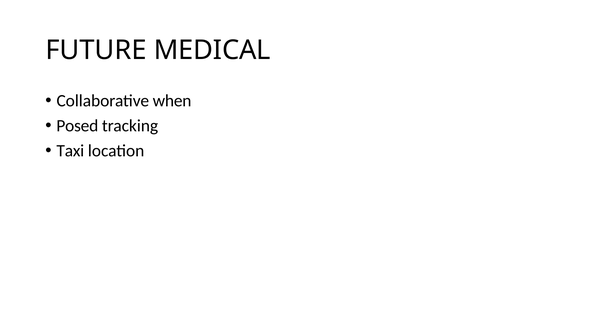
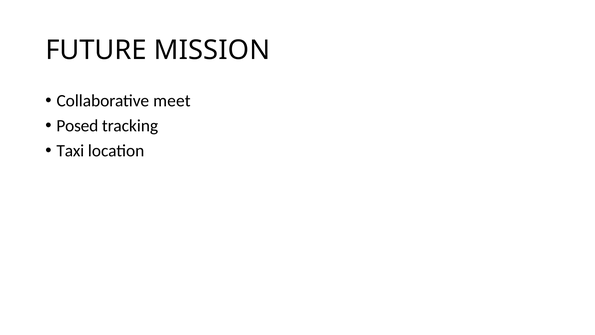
MEDICAL: MEDICAL -> MISSION (212, 50)
when: when -> meet (172, 101)
